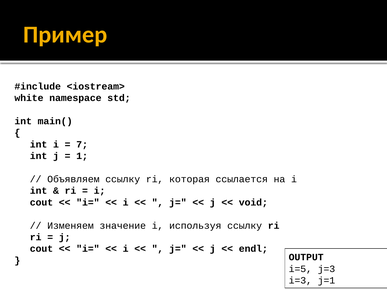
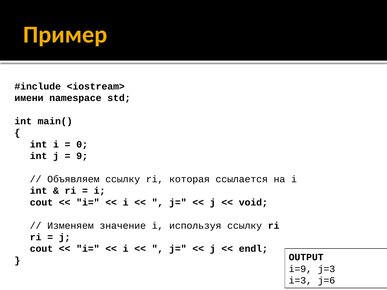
white: white -> имени (29, 98)
7: 7 -> 0 (82, 144)
1: 1 -> 9 (82, 156)
i=5: i=5 -> i=9 (300, 269)
j=1: j=1 -> j=6 (326, 281)
